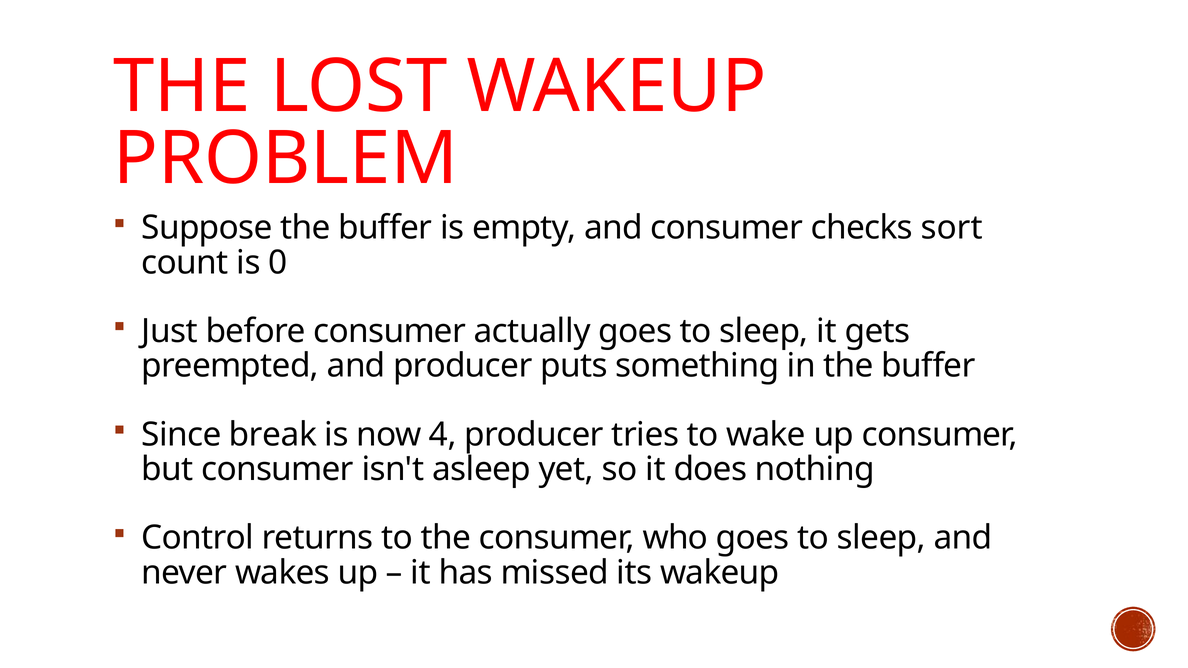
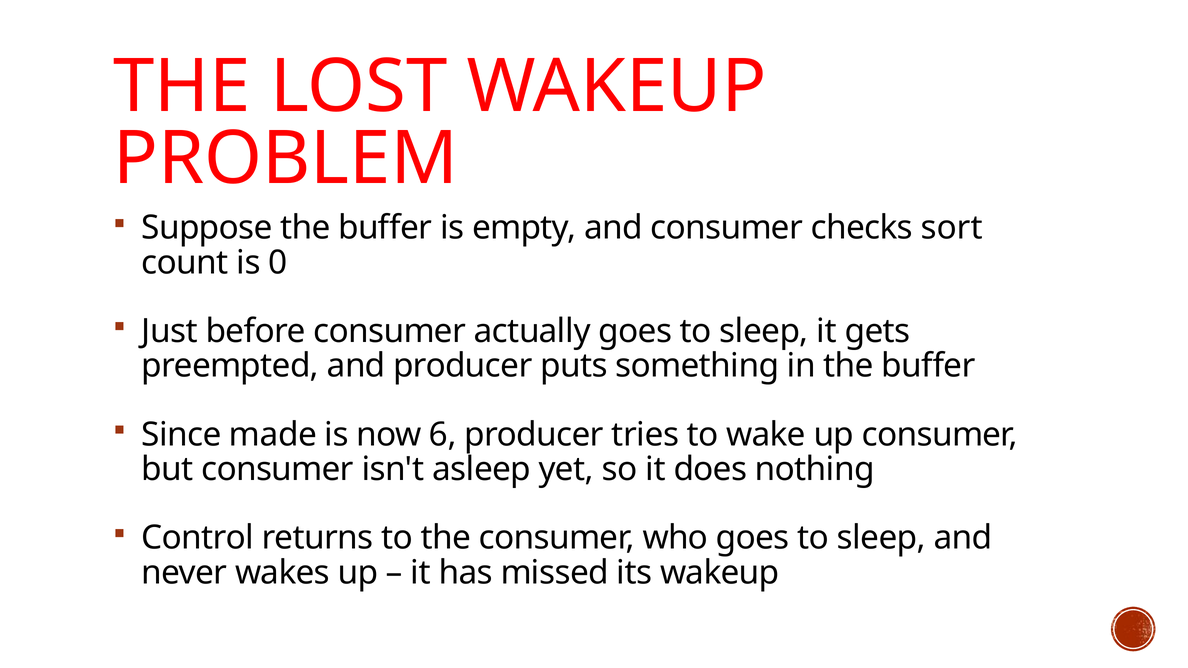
break: break -> made (273, 435)
4: 4 -> 6 (443, 435)
